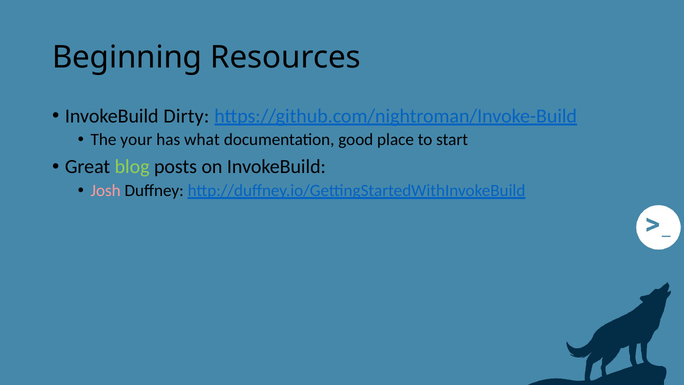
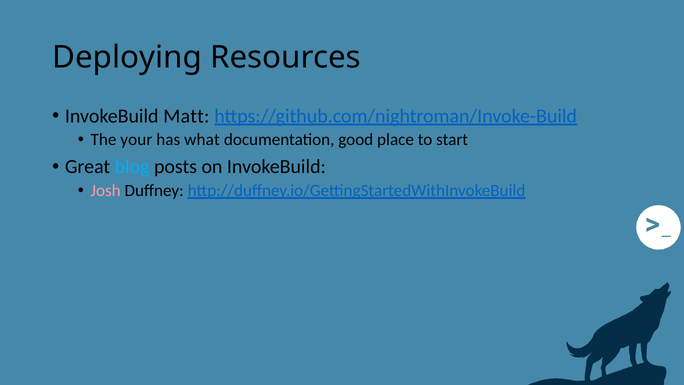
Beginning: Beginning -> Deploying (127, 57)
Dirty: Dirty -> Matt (186, 116)
blog colour: light green -> light blue (132, 167)
